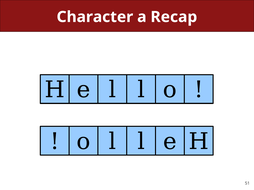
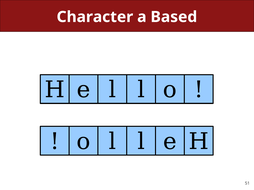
Recap: Recap -> Based (174, 17)
